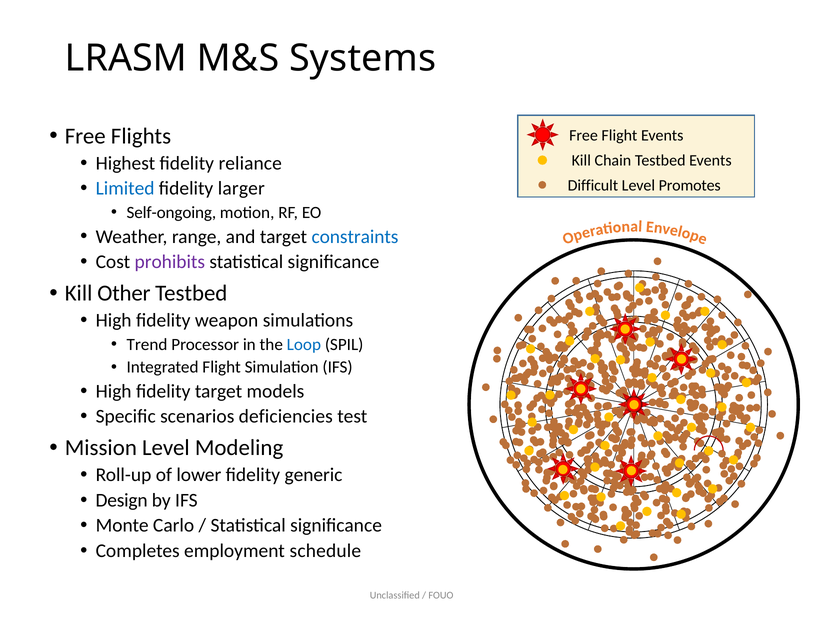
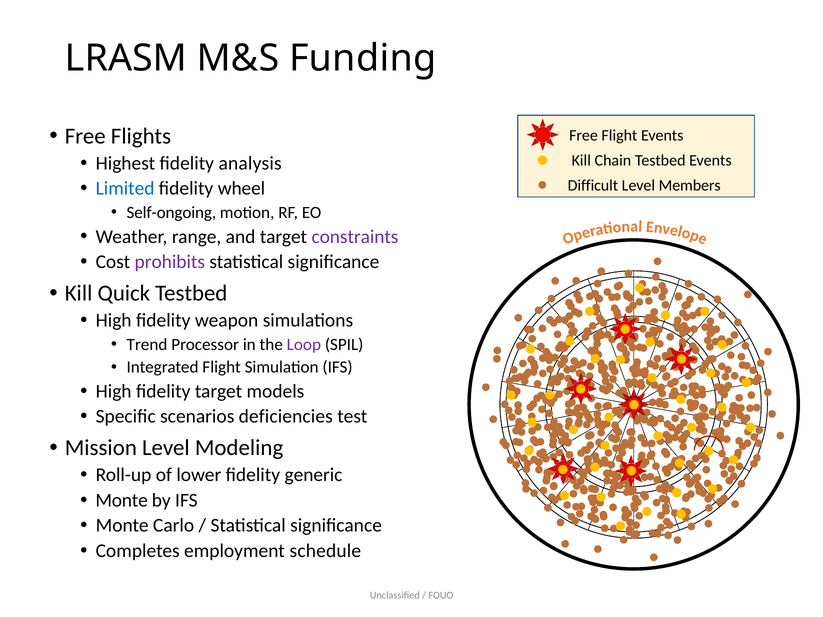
Systems: Systems -> Funding (363, 58)
reliance: reliance -> analysis (250, 163)
larger: larger -> wheel (241, 189)
Promotes: Promotes -> Members (690, 186)
constraints colour: blue -> purple (355, 237)
Other: Other -> Quick (124, 293)
Loop colour: blue -> purple (304, 345)
Design: Design -> Monte (122, 501)
